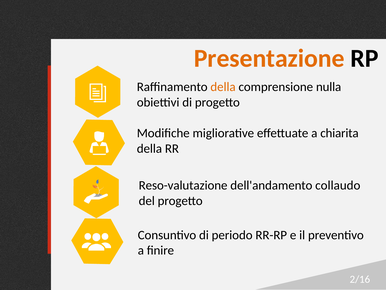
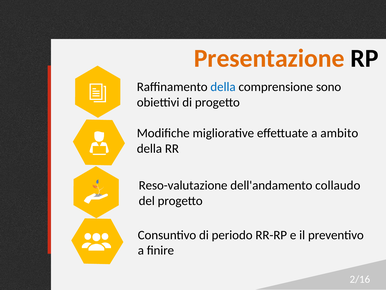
della colour: orange -> blue (223, 87)
nulla: nulla -> sono (329, 87)
chiarita: chiarita -> ambito (339, 133)
